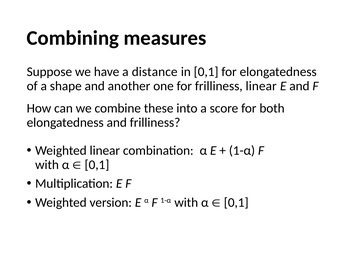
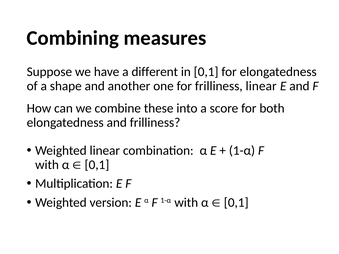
distance: distance -> different (155, 72)
